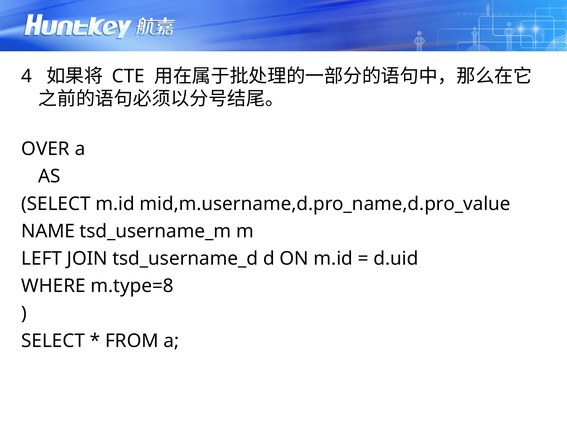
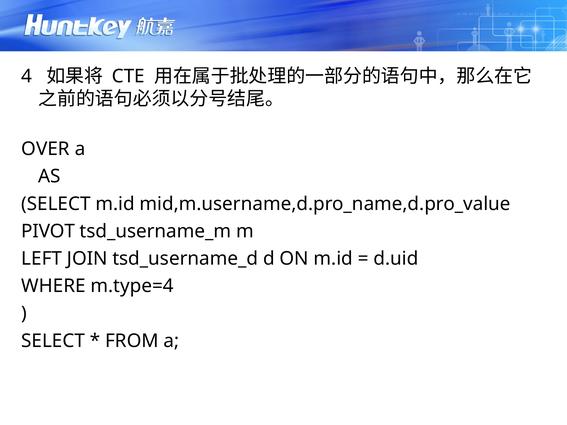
NAME: NAME -> PIVOT (48, 231)
m.type=8: m.type=8 -> m.type=4 (132, 286)
